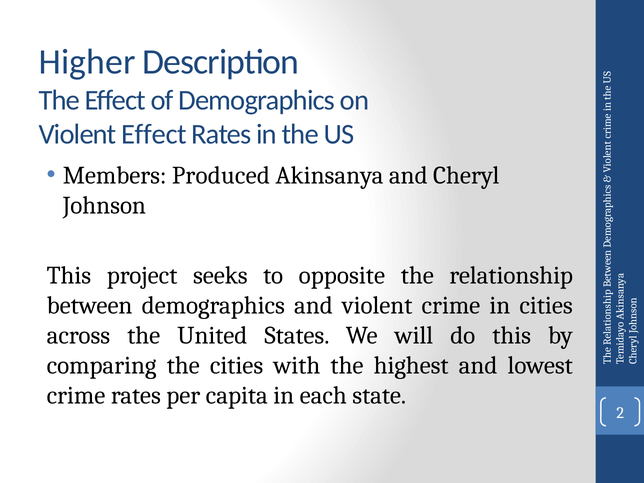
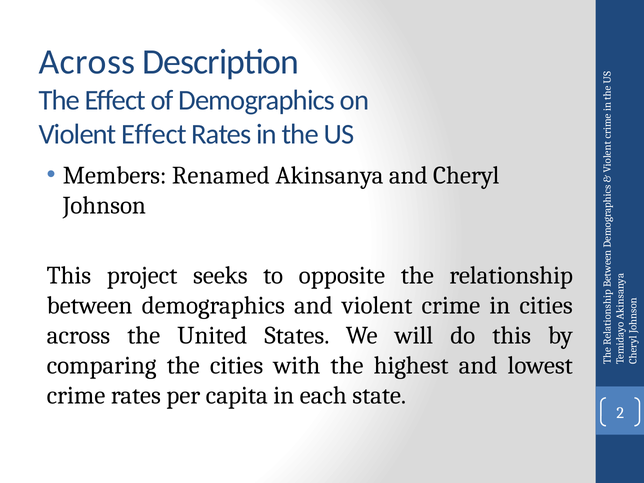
Higher: Higher -> Across (87, 62)
Produced: Produced -> Renamed (221, 176)
